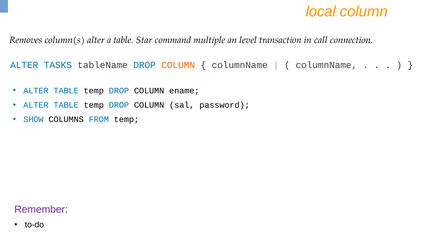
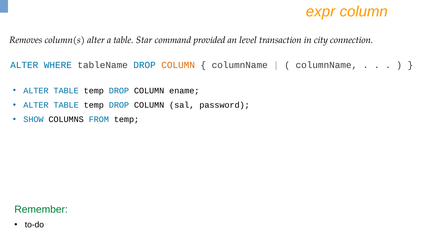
local: local -> expr (321, 12)
multiple: multiple -> provided (209, 40)
call: call -> city (321, 40)
TASKS: TASKS -> WHERE (58, 65)
Remember colour: purple -> green (41, 210)
